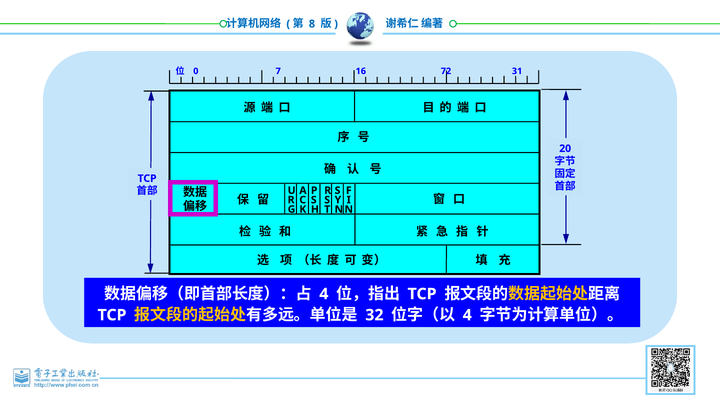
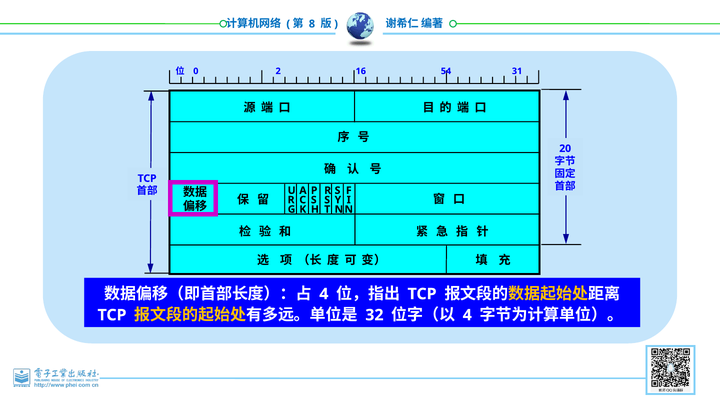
7: 7 -> 2 (278, 71)
72: 72 -> 54 (446, 71)
